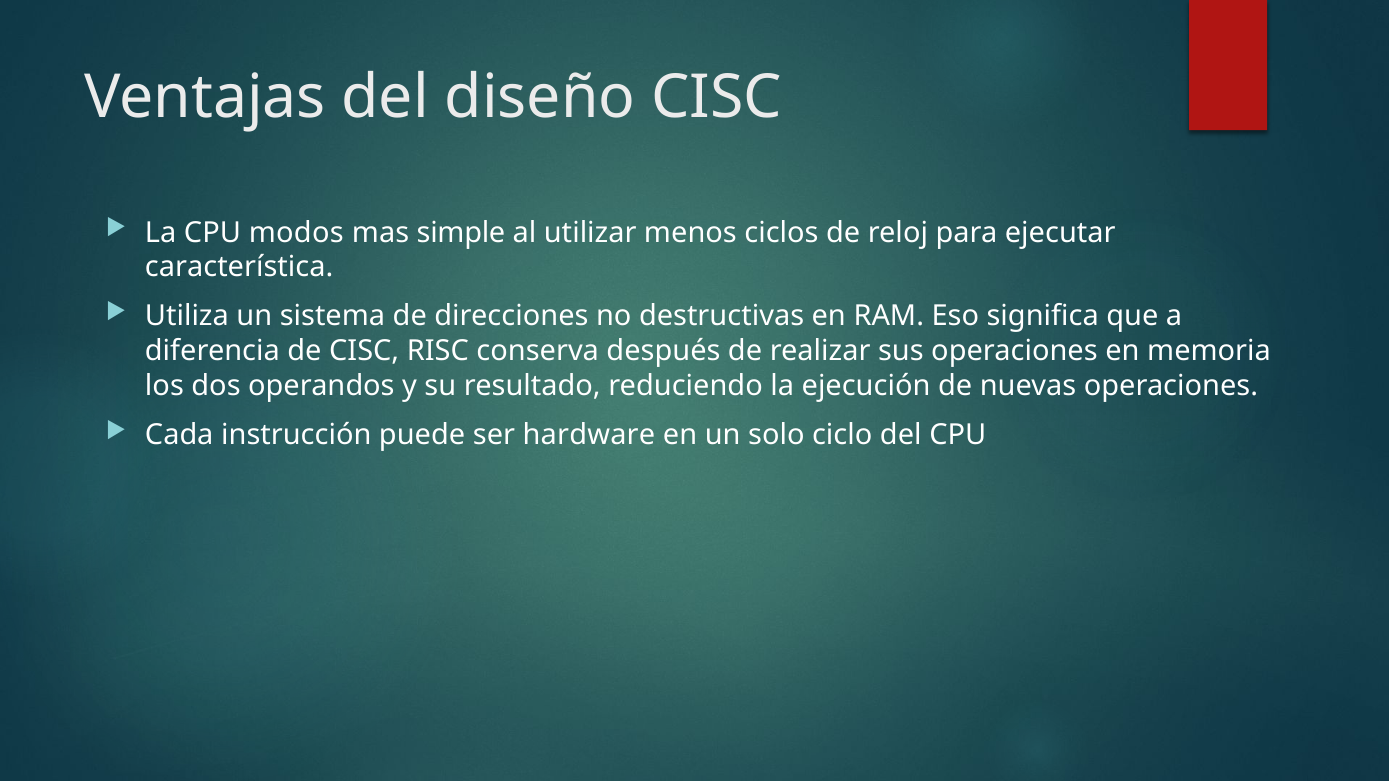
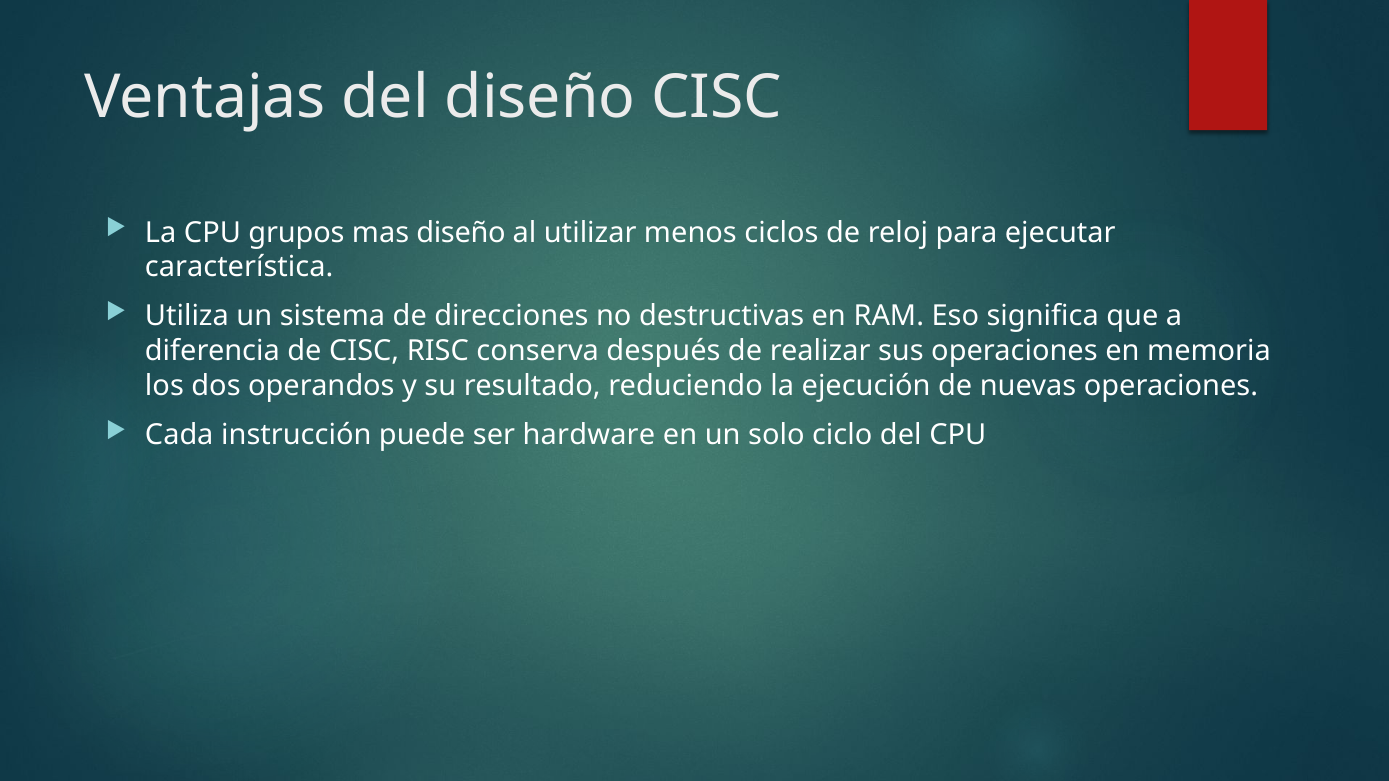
modos: modos -> grupos (296, 233)
mas simple: simple -> diseño (461, 233)
